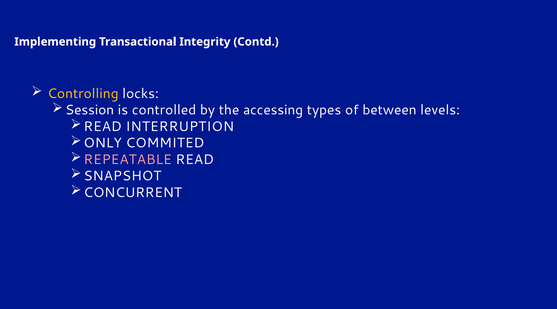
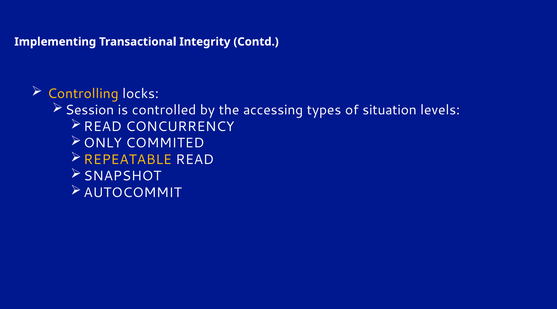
between: between -> situation (390, 110)
INTERRUPTION: INTERRUPTION -> CONCURRENCY (180, 127)
REPEATABLE colour: pink -> yellow (128, 160)
CONCURRENT: CONCURRENT -> AUTOCOMMIT (133, 193)
